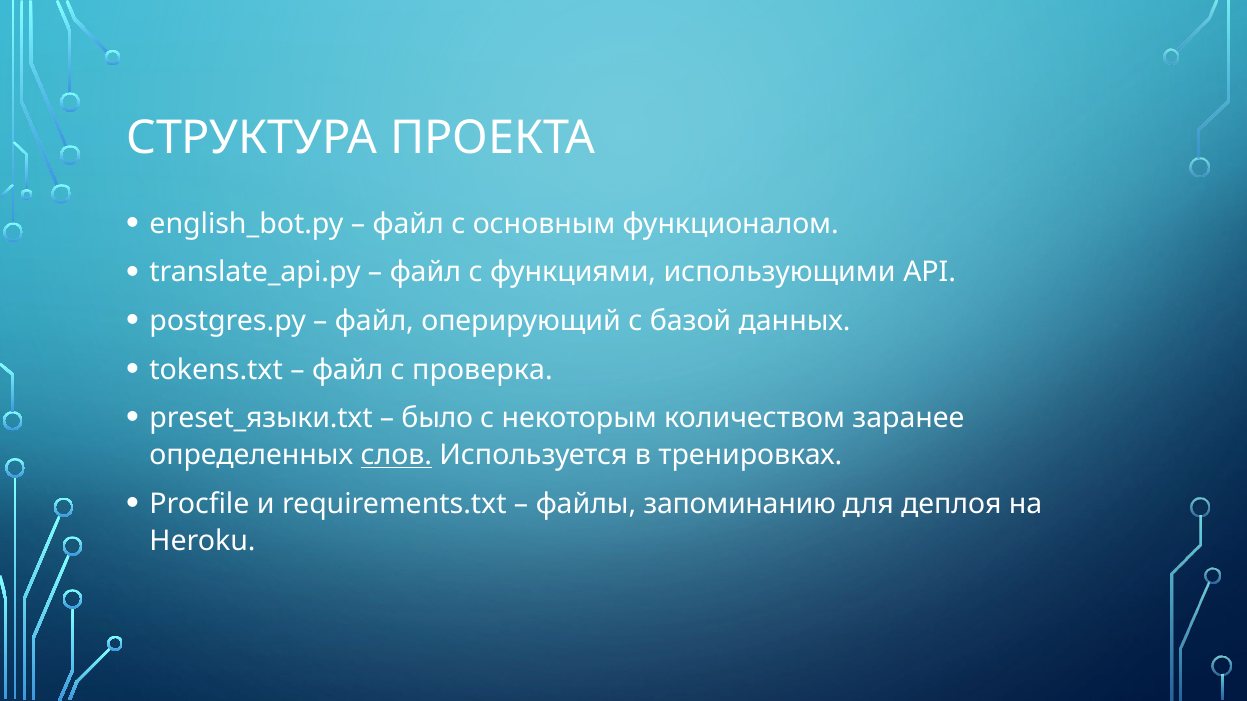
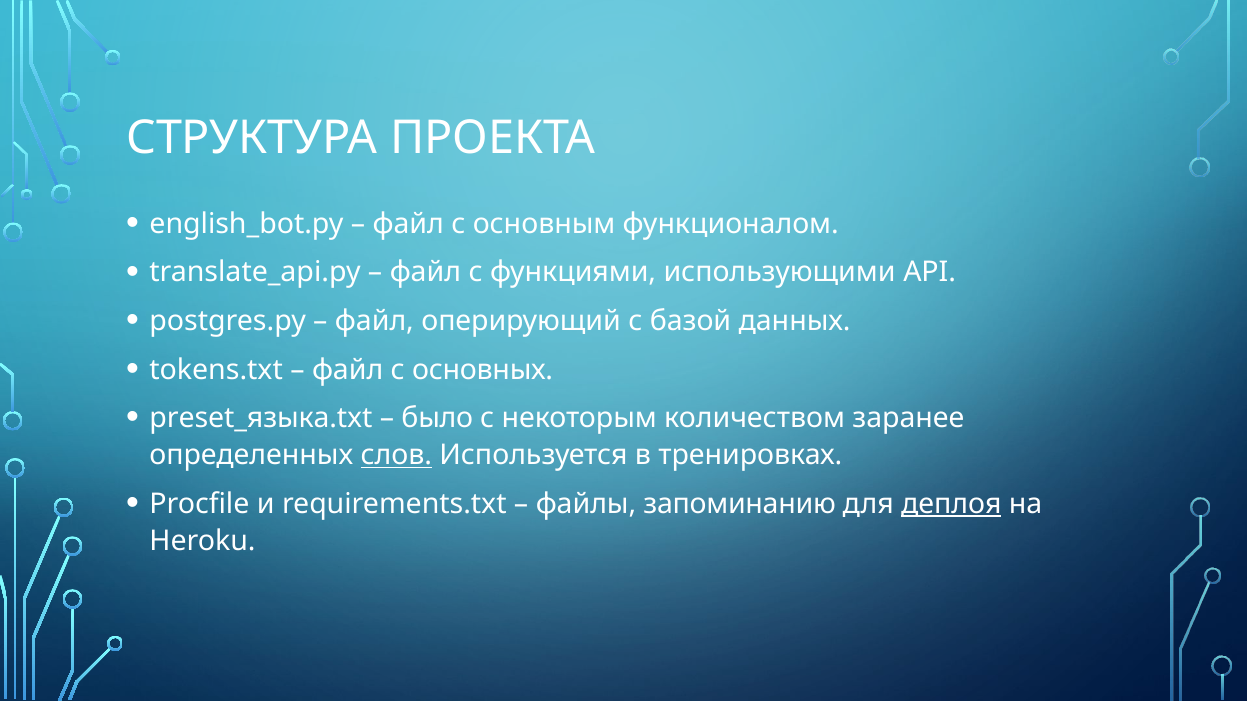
проверка: проверка -> основных (483, 370)
preset_языки.txt: preset_языки.txt -> preset_языка.txt (261, 419)
деплоя underline: none -> present (951, 504)
